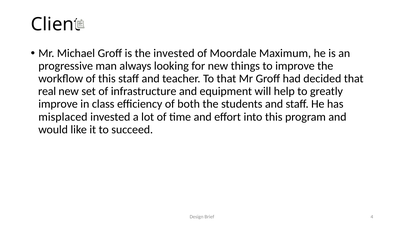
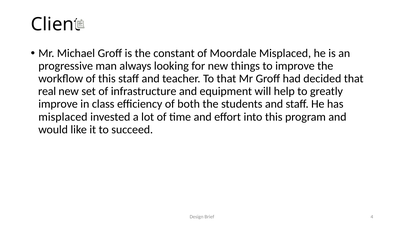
the invested: invested -> constant (174, 53)
Moordale Maximum: Maximum -> Misplaced (285, 53)
